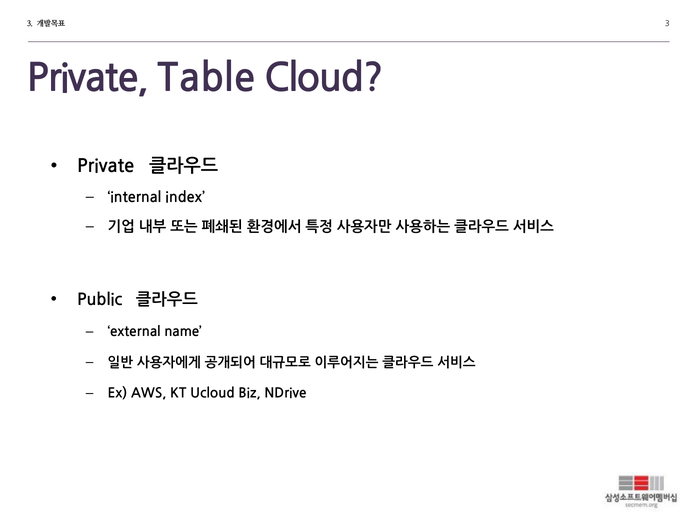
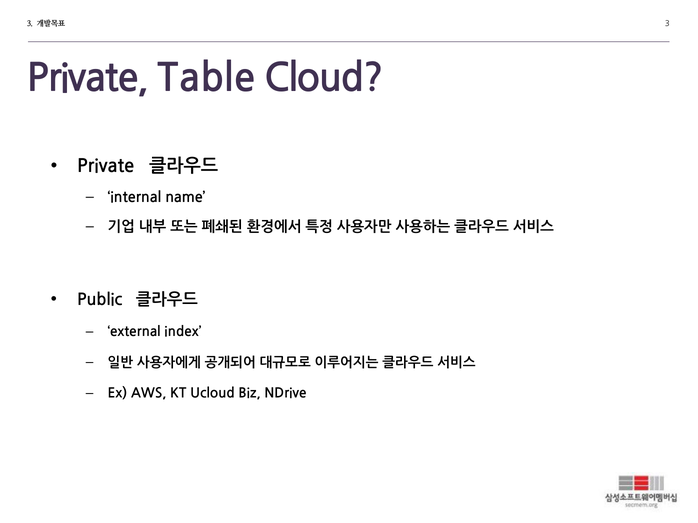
index: index -> name (185, 198)
name: name -> index (183, 332)
